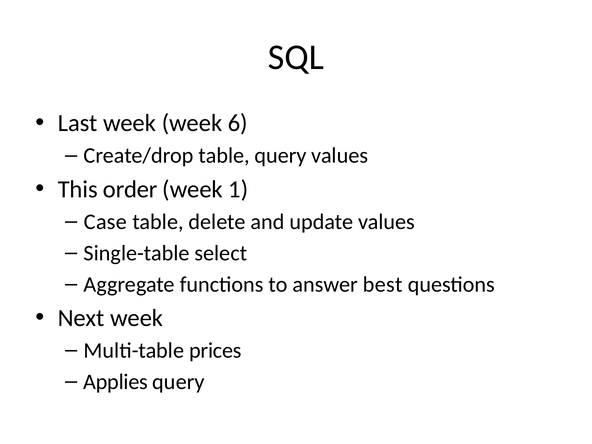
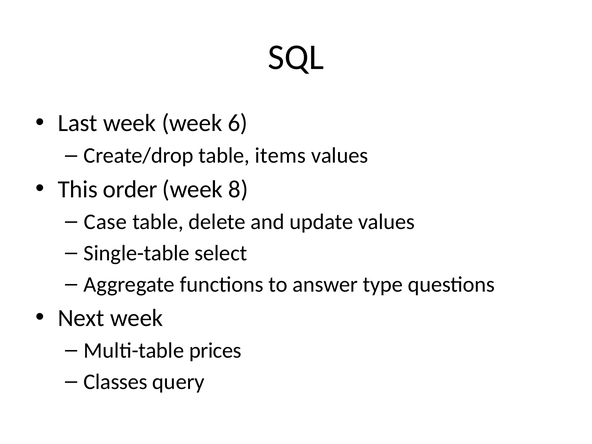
table query: query -> items (280, 156)
1: 1 -> 8 (238, 189)
best: best -> type (383, 284)
Applies: Applies -> Classes (116, 382)
